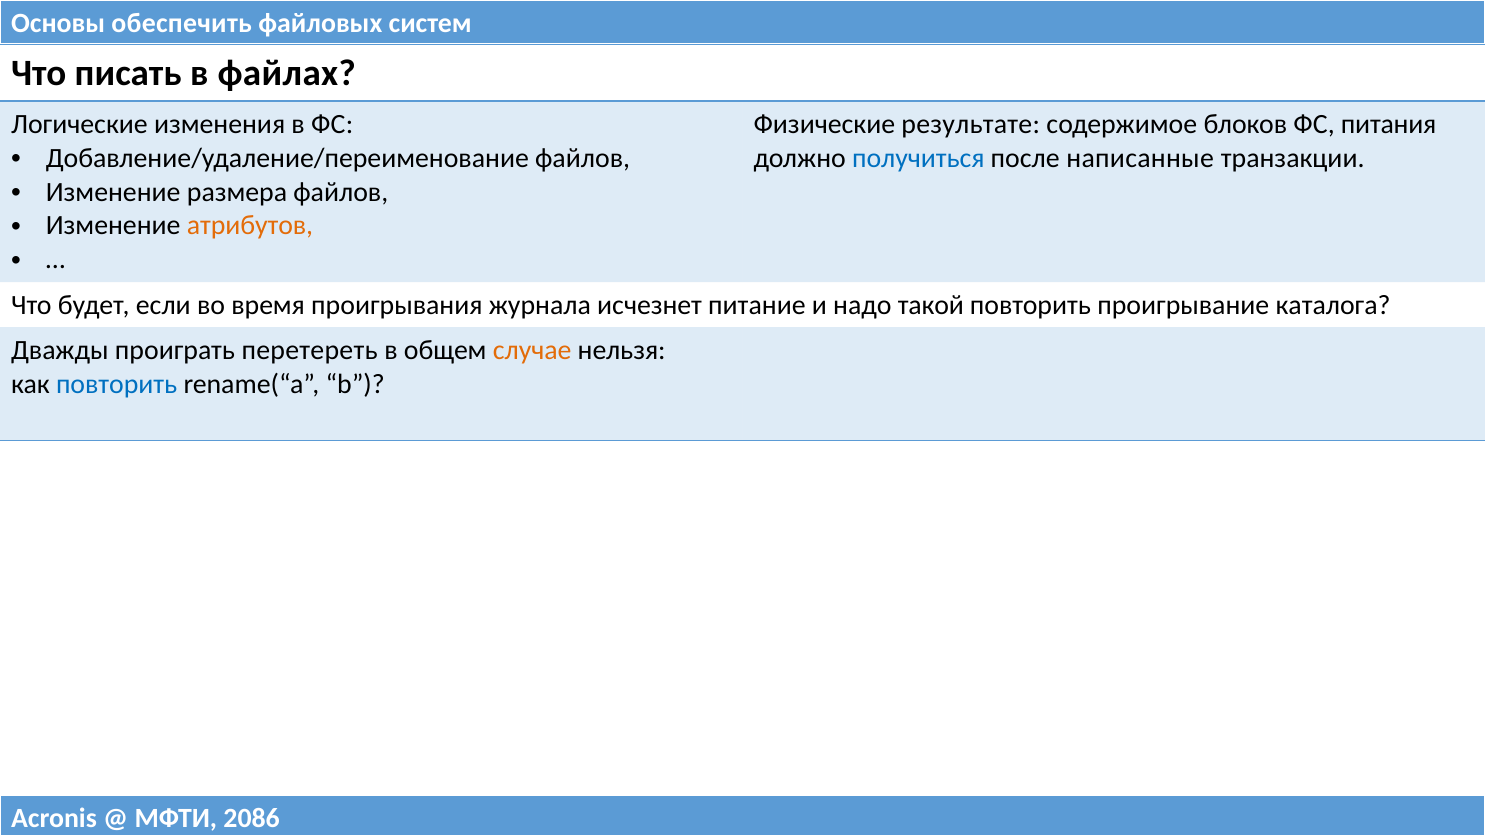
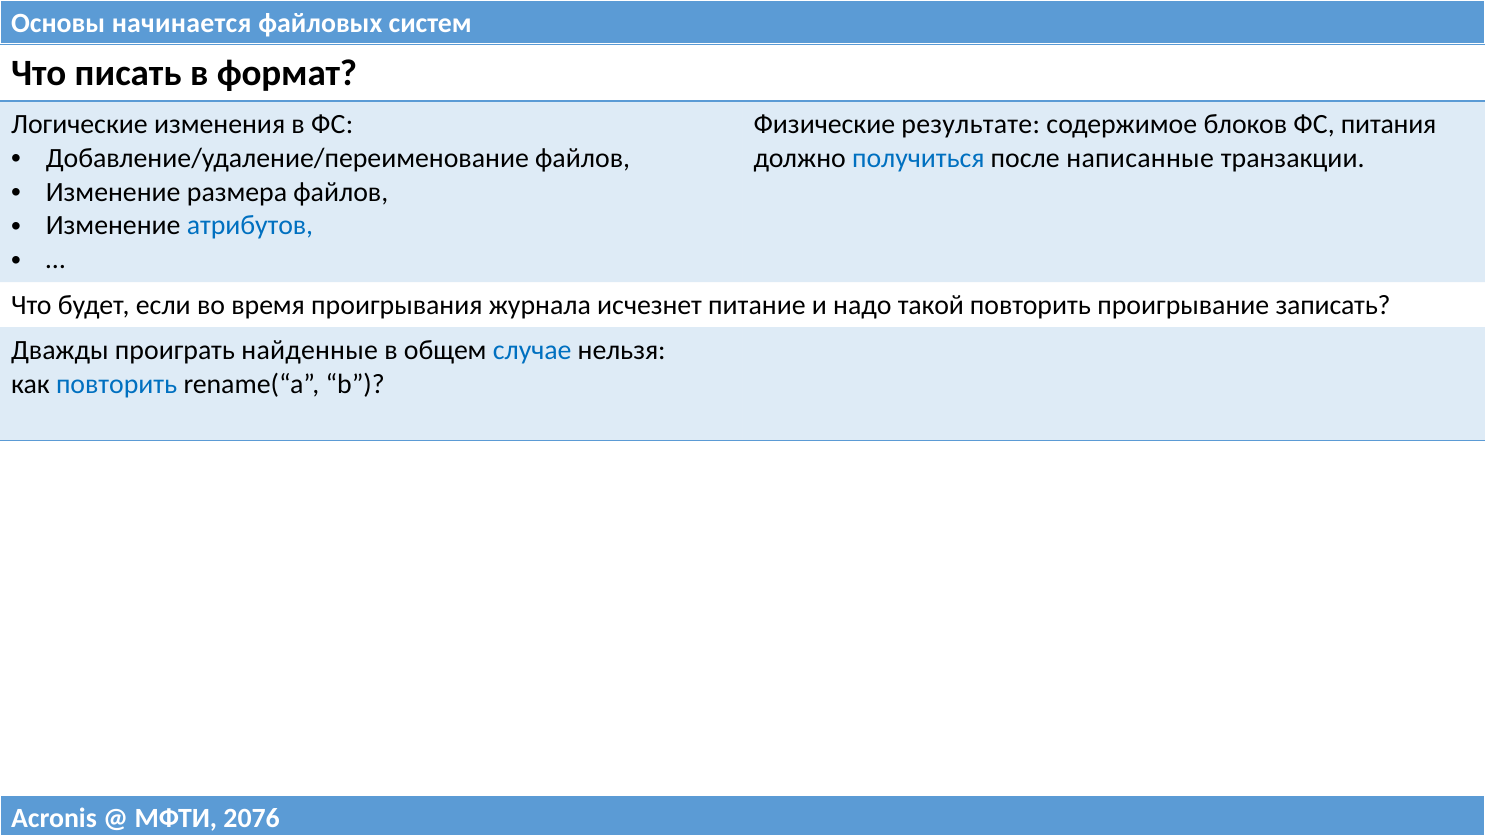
обеспечить: обеспечить -> начинается (182, 23)
файлах: файлах -> формат (287, 73)
атрибутов colour: orange -> blue (250, 226)
каталога: каталога -> записать (1333, 305)
перетереть: перетереть -> найденные (310, 350)
случае colour: orange -> blue (532, 350)
2086: 2086 -> 2076 (252, 819)
